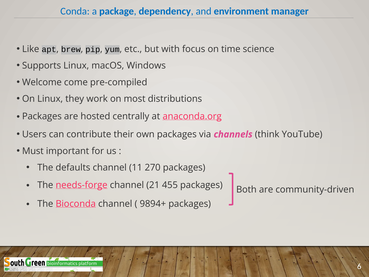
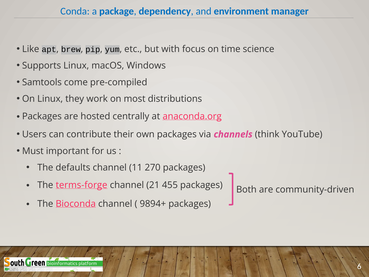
Welcome: Welcome -> Samtools (42, 82)
needs-forge: needs-forge -> terms-forge (82, 185)
